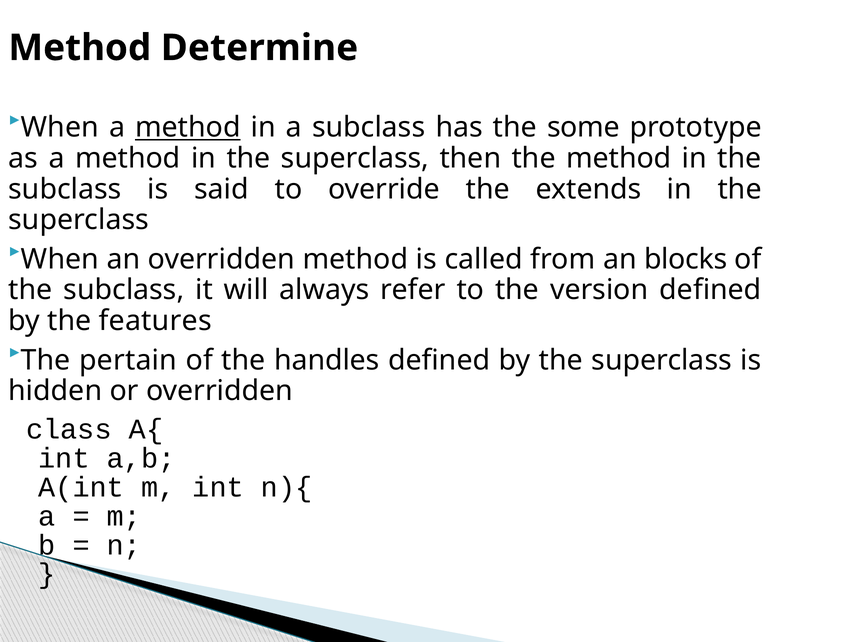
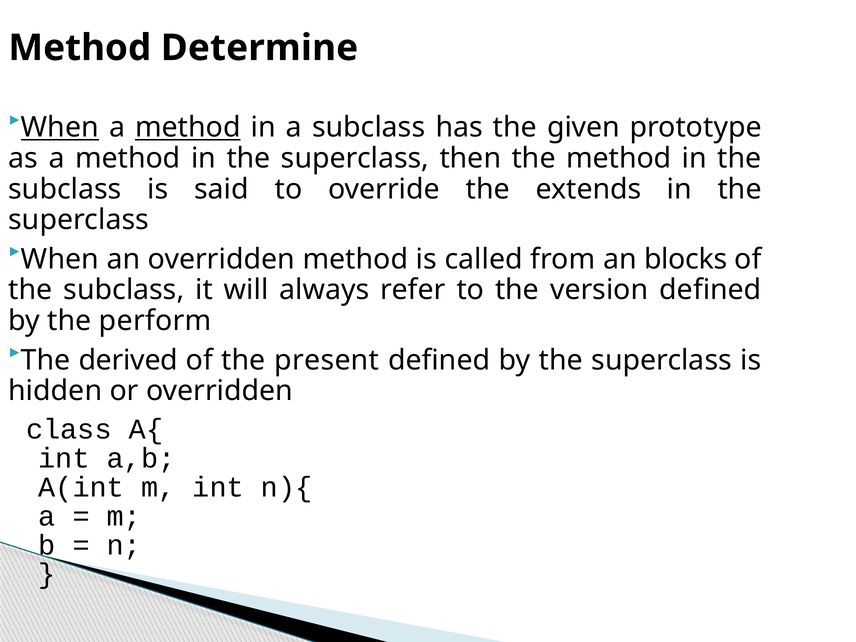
When underline: none -> present (60, 128)
some: some -> given (583, 128)
features: features -> perform (155, 321)
pertain: pertain -> derived (128, 360)
handles: handles -> present (327, 360)
